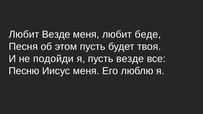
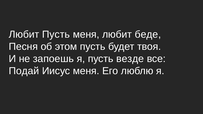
Любит Везде: Везде -> Пусть (56, 34)
подойди: подойди -> запоешь (53, 59)
Песню: Песню -> Подай (24, 71)
